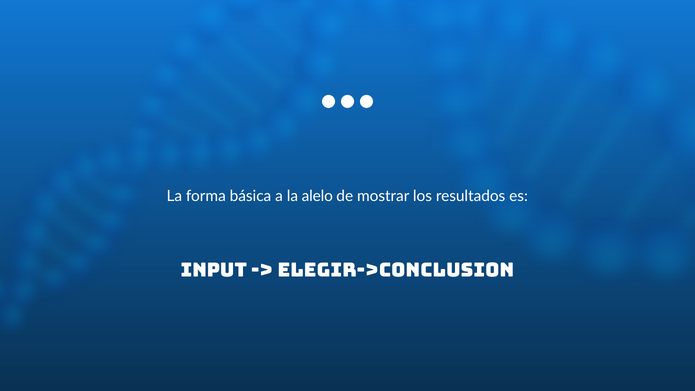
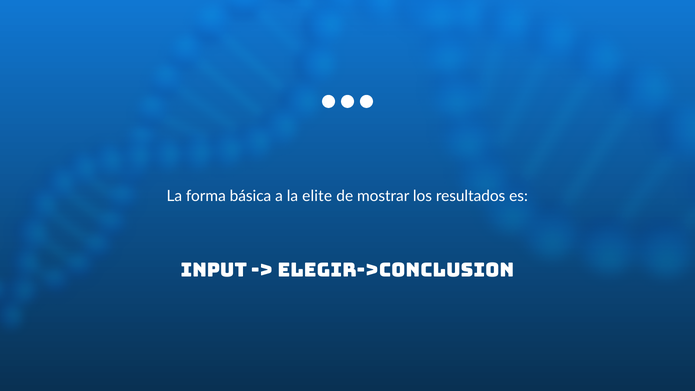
alelo: alelo -> elite (317, 196)
